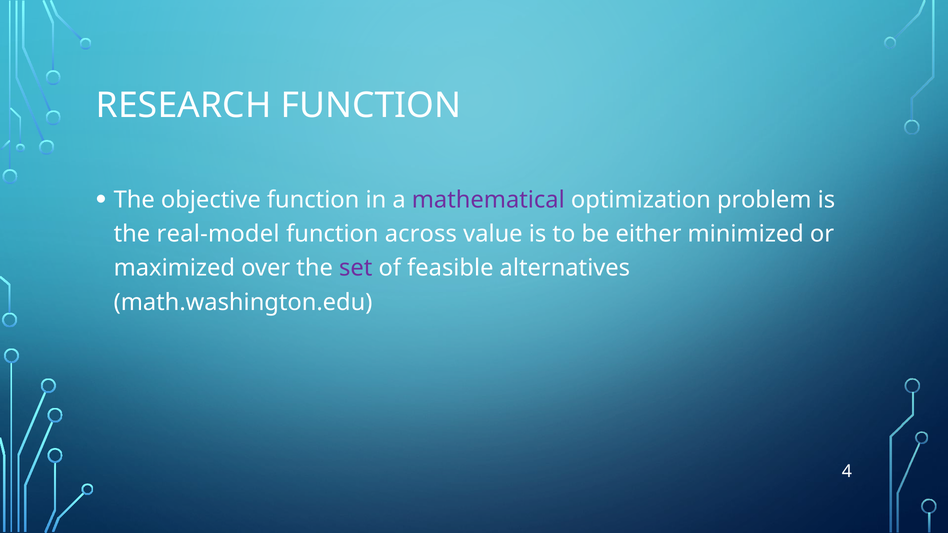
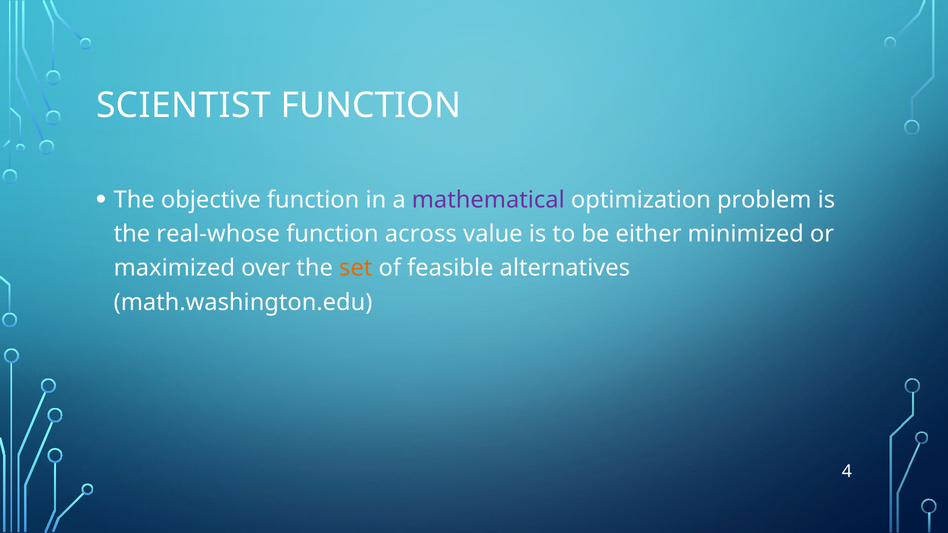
RESEARCH: RESEARCH -> SCIENTIST (184, 105)
real-model: real-model -> real-whose (218, 234)
set colour: purple -> orange (356, 268)
